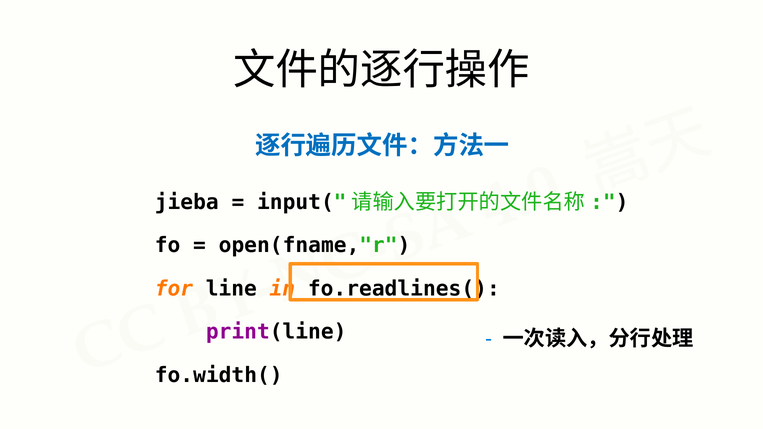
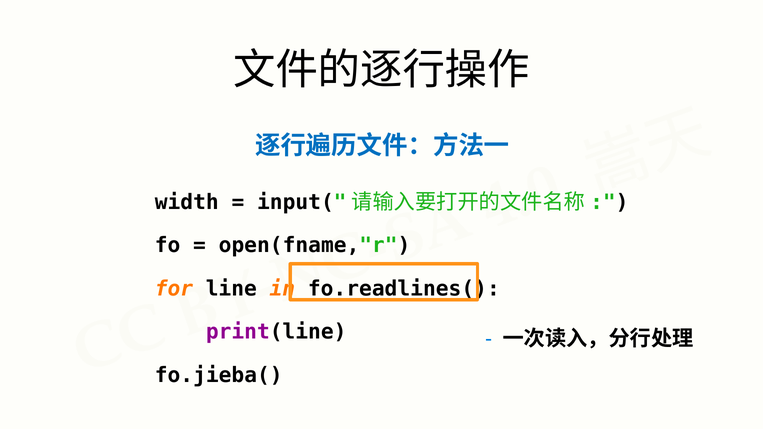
jieba: jieba -> width (187, 202)
fo.width(: fo.width( -> fo.jieba( (219, 375)
